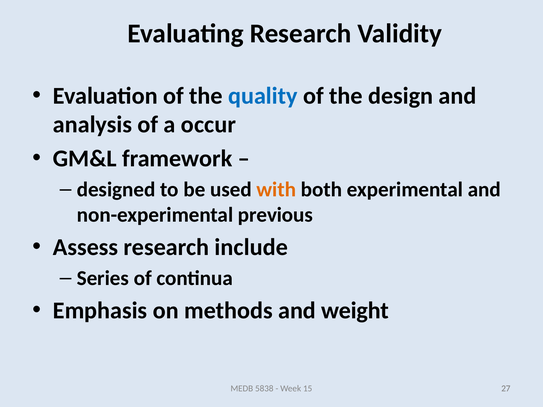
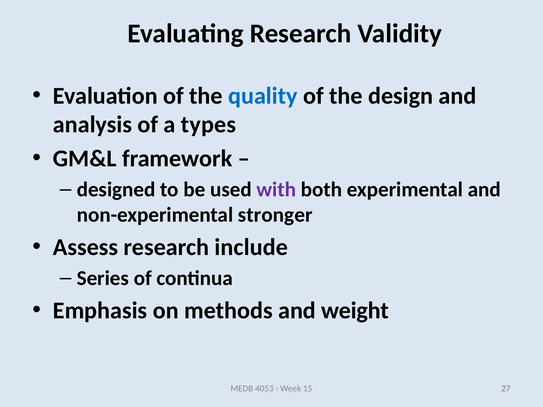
occur: occur -> types (208, 125)
with colour: orange -> purple (276, 190)
previous: previous -> stronger (275, 215)
5838: 5838 -> 4053 (264, 389)
